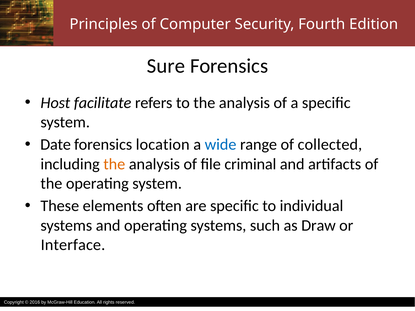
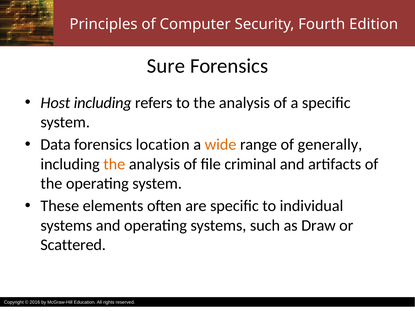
Host facilitate: facilitate -> including (103, 103)
Date: Date -> Data (56, 145)
wide colour: blue -> orange (221, 145)
collected: collected -> generally (330, 145)
Interface: Interface -> Scattered (73, 245)
